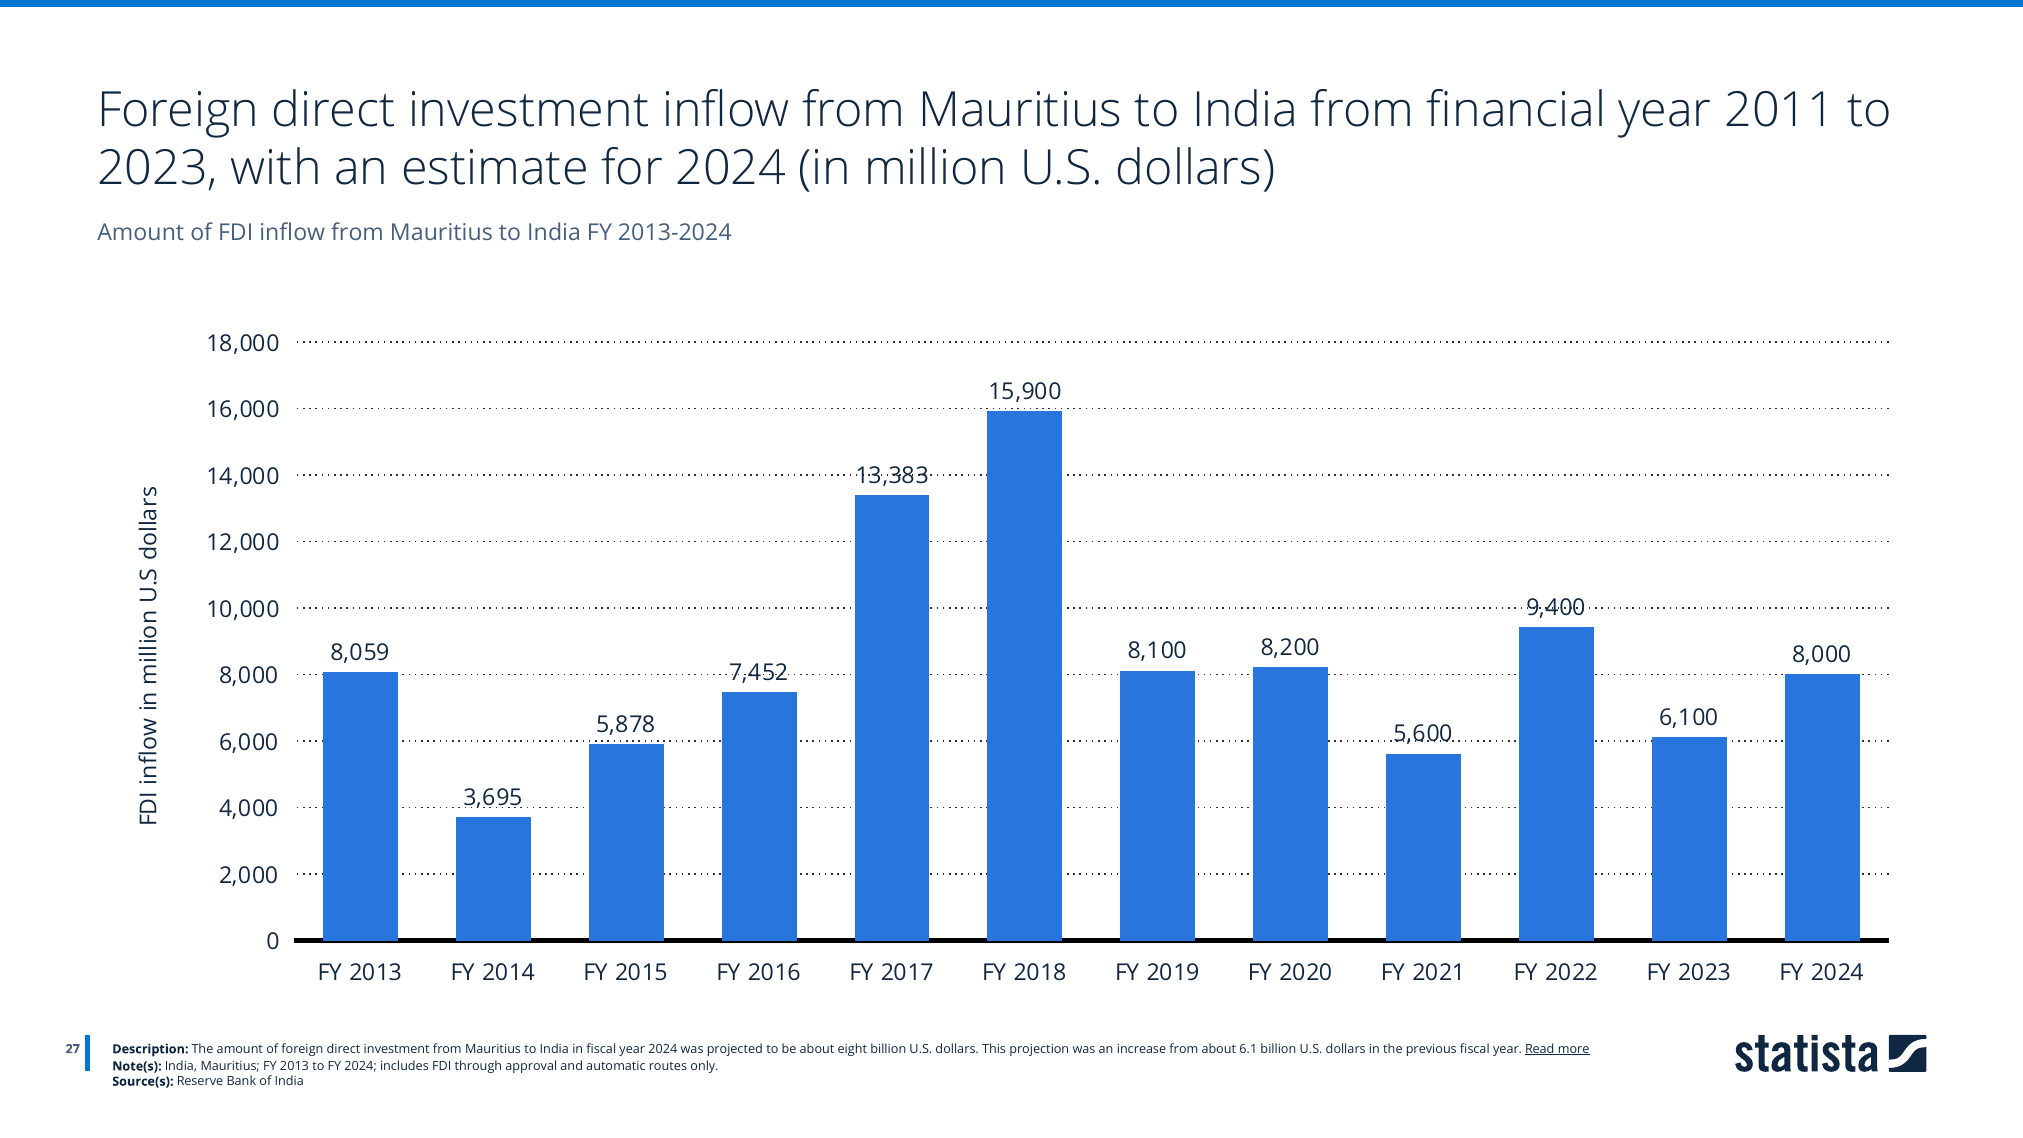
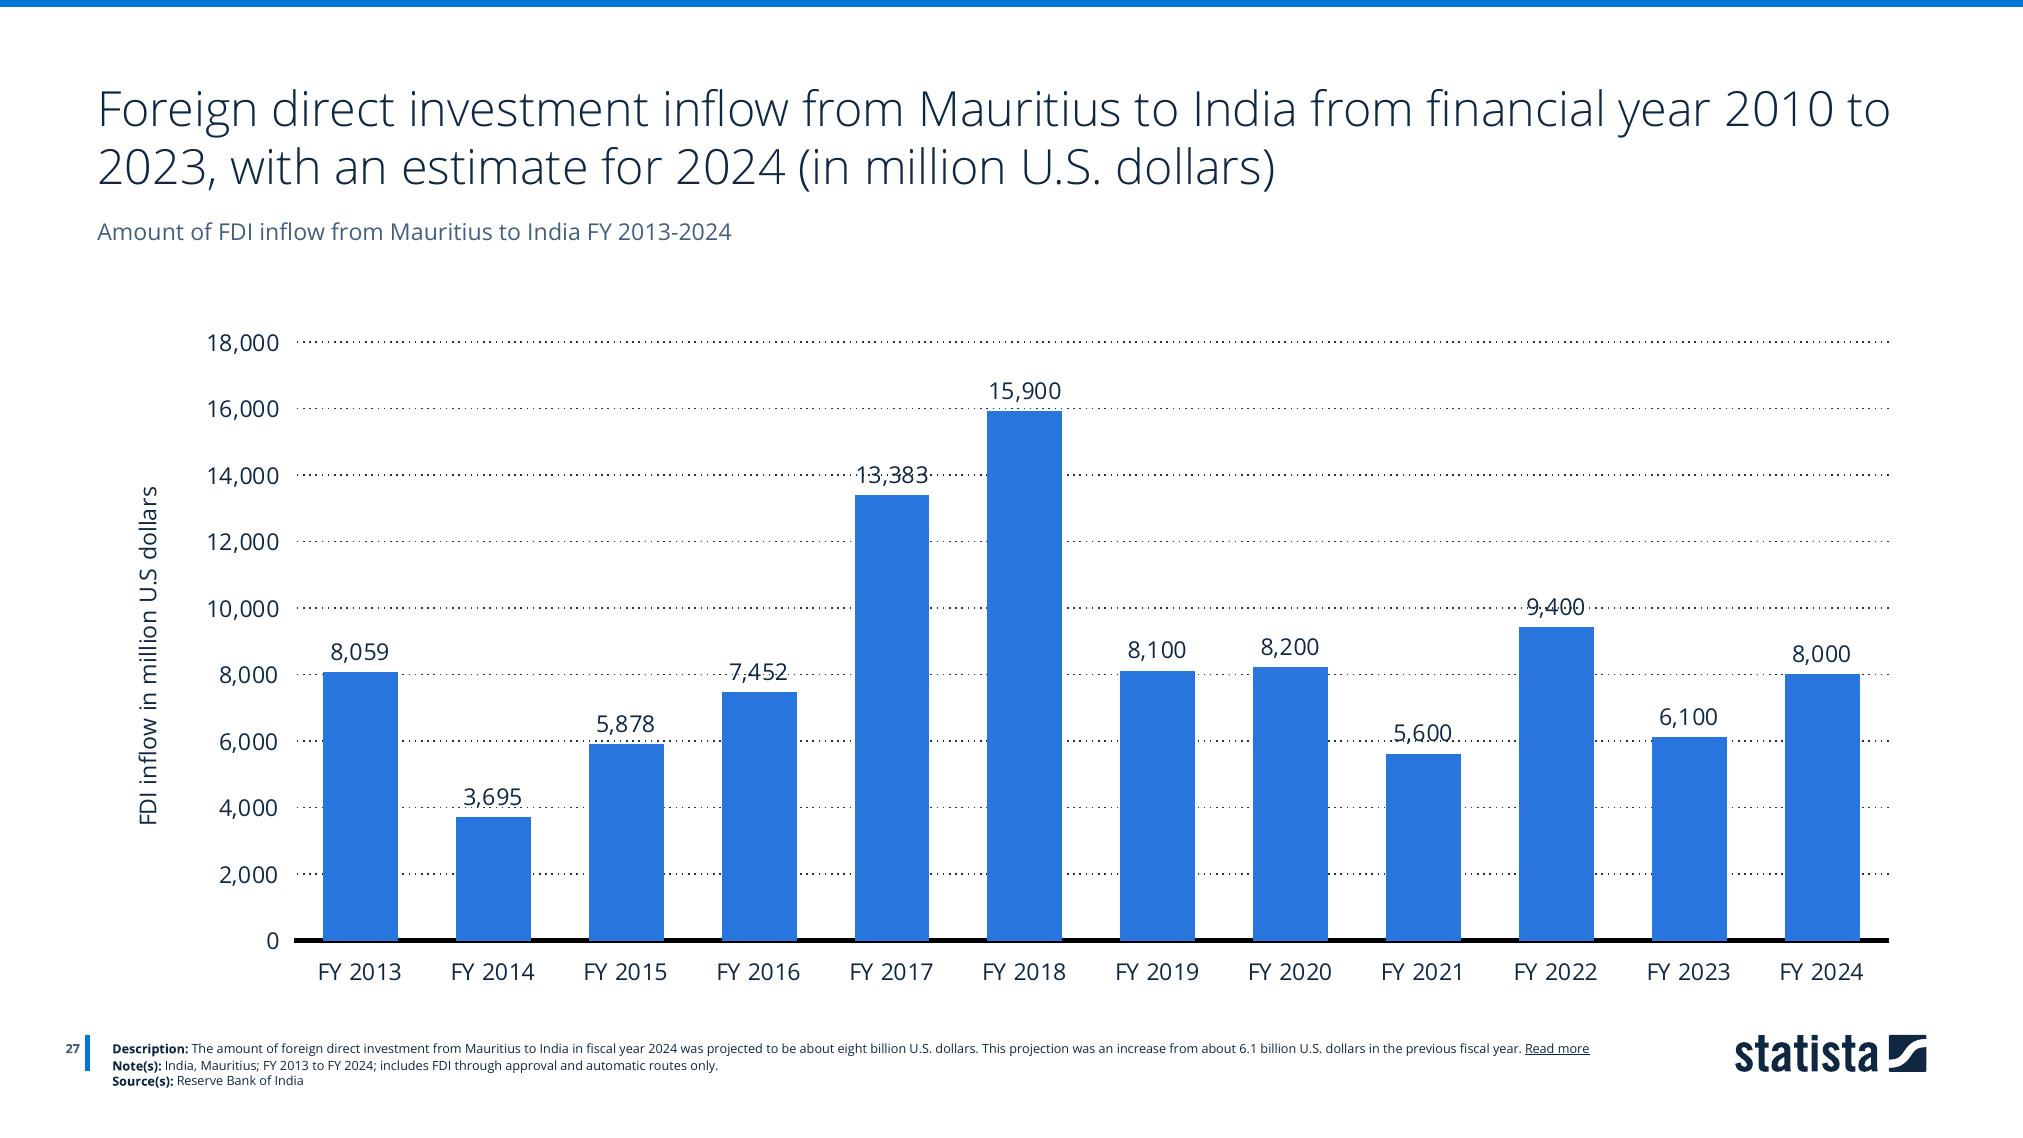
2011: 2011 -> 2010 (1780, 111)
